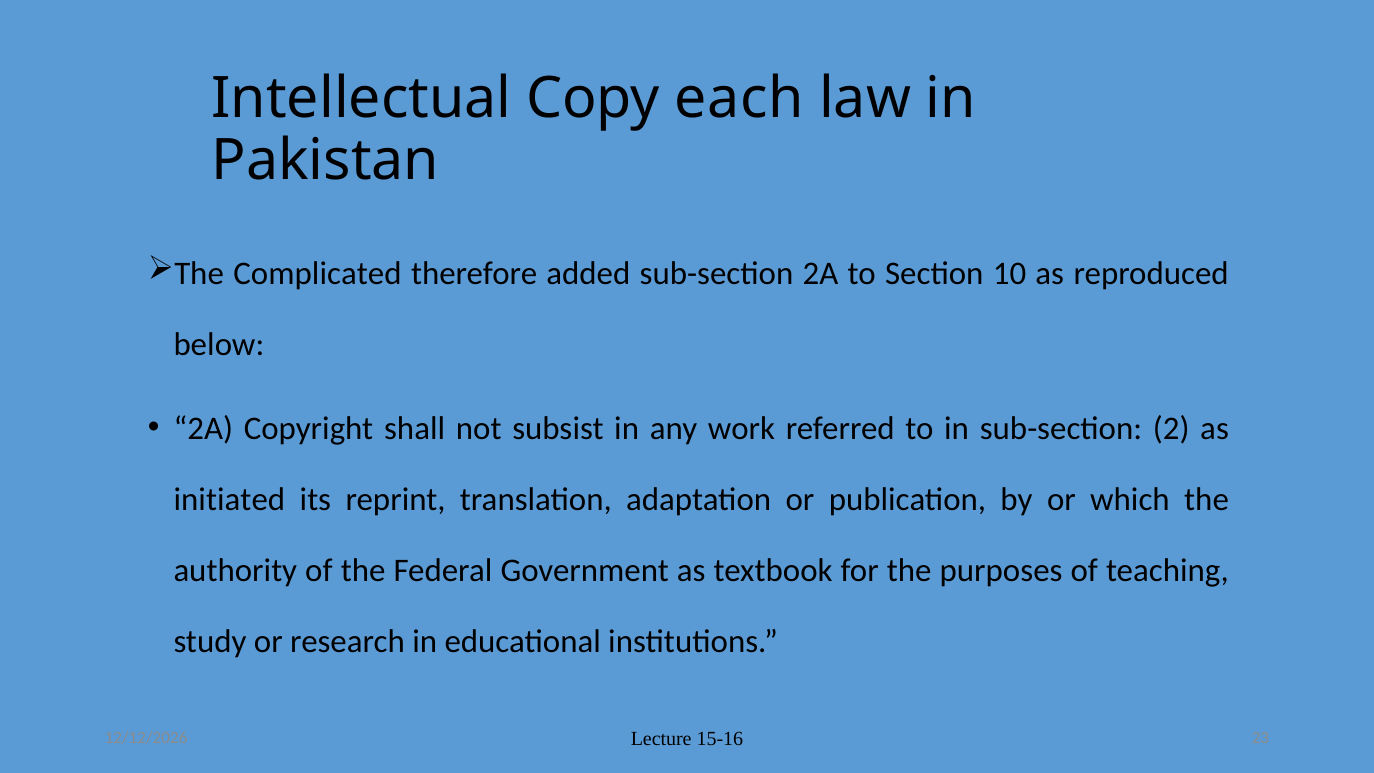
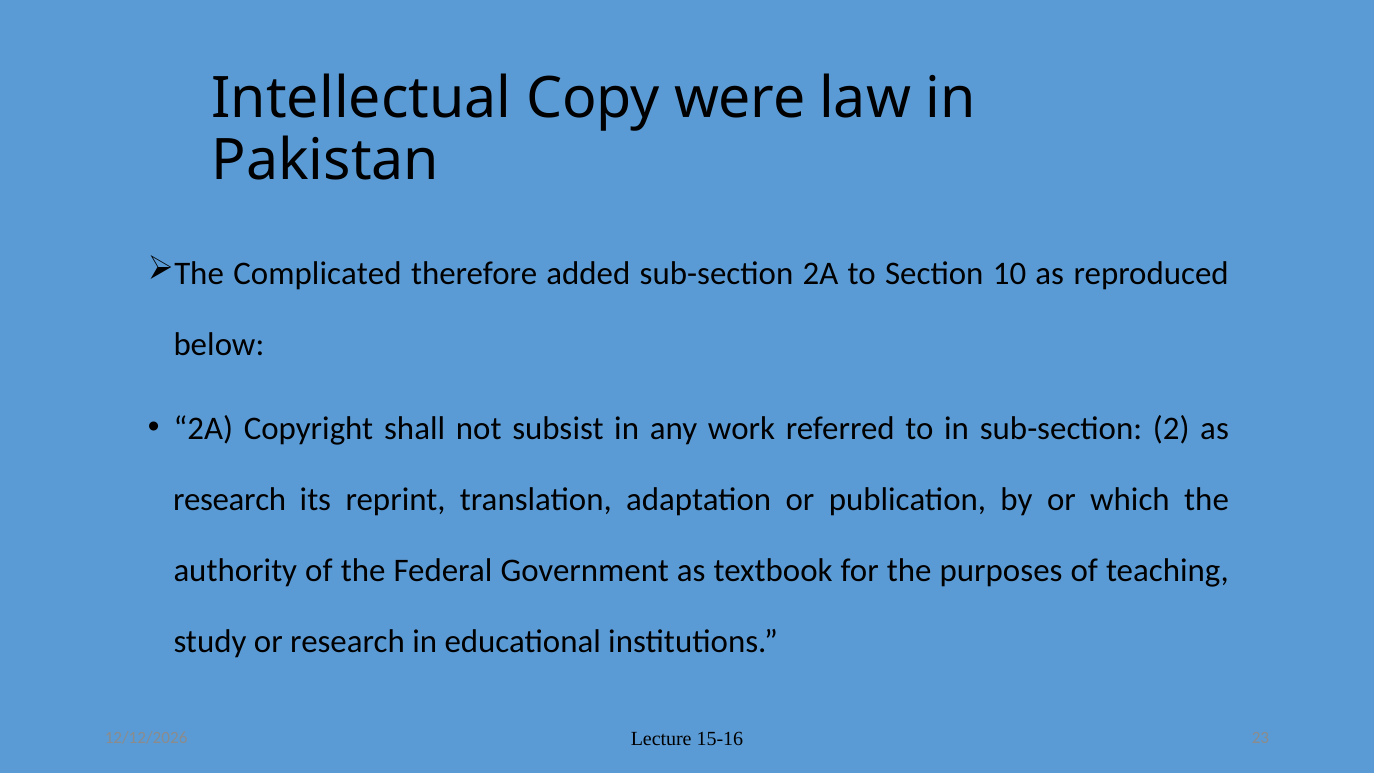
each: each -> were (740, 99)
initiated: initiated -> research (230, 499)
